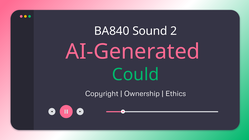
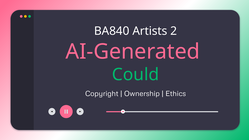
Sound: Sound -> Artists (150, 31)
